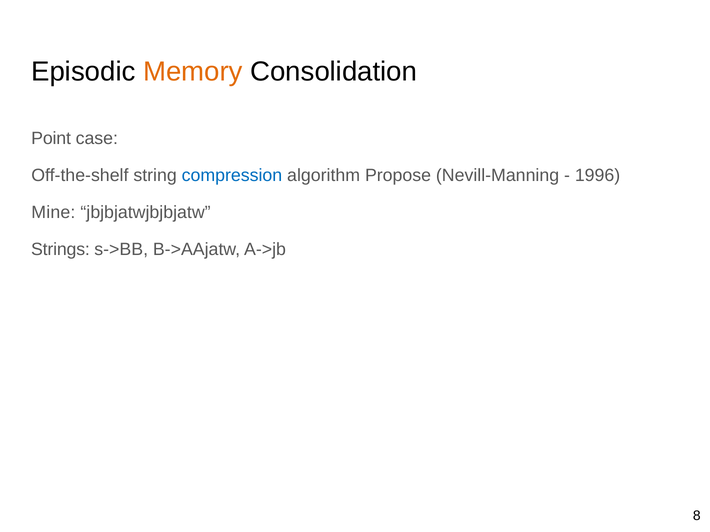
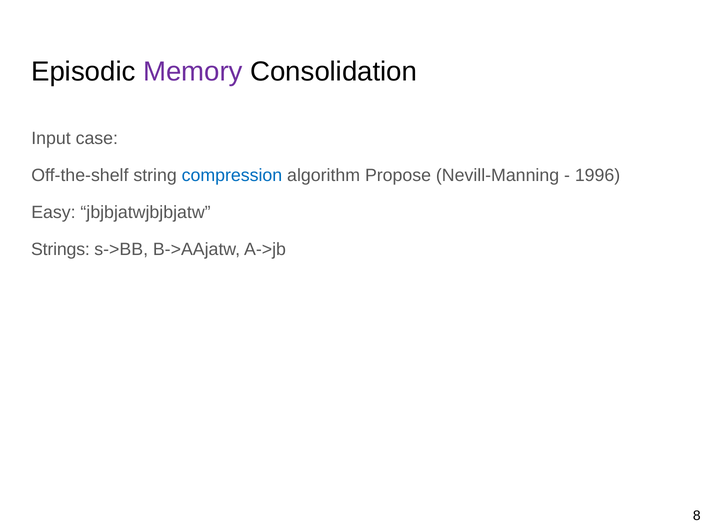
Memory colour: orange -> purple (193, 72)
Point: Point -> Input (51, 138)
Mine: Mine -> Easy (53, 212)
